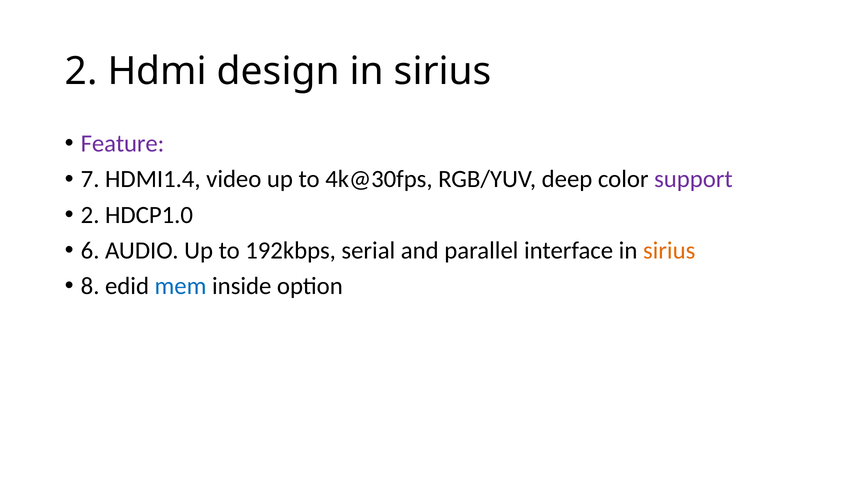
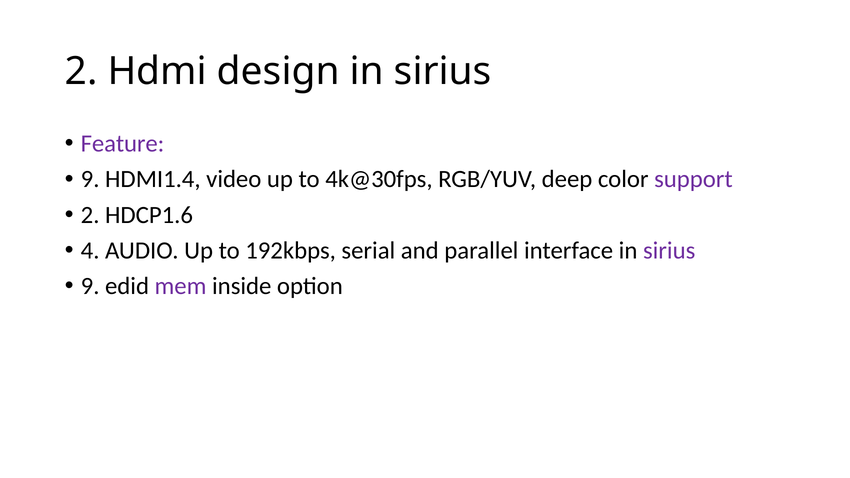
7: 7 -> 9 (90, 179)
HDCP1.0: HDCP1.0 -> HDCP1.6 (149, 215)
6: 6 -> 4 (90, 251)
sirius colour: orange -> purple (669, 251)
8: 8 -> 9 (90, 286)
mem colour: blue -> purple (181, 286)
